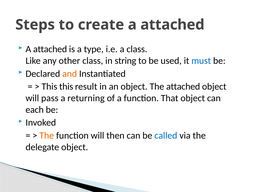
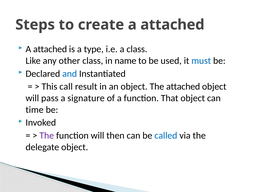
string: string -> name (125, 61)
and colour: orange -> blue (70, 74)
This this: this -> call (66, 87)
returning: returning -> signature (86, 98)
each: each -> time (35, 110)
The colour: orange -> purple (47, 136)
